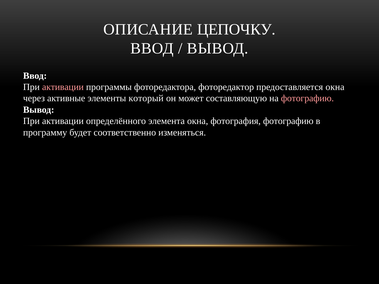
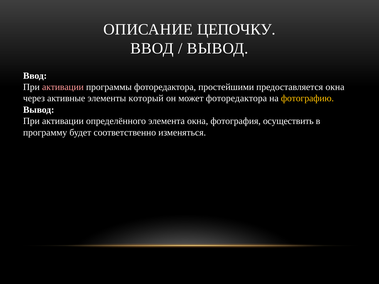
фоторедактор: фоторедактор -> простейшими (226, 87)
может составляющую: составляющую -> фоторедактора (236, 98)
фотографию colour: pink -> yellow (307, 98)
фотография фотографию: фотографию -> осуществить (288, 121)
